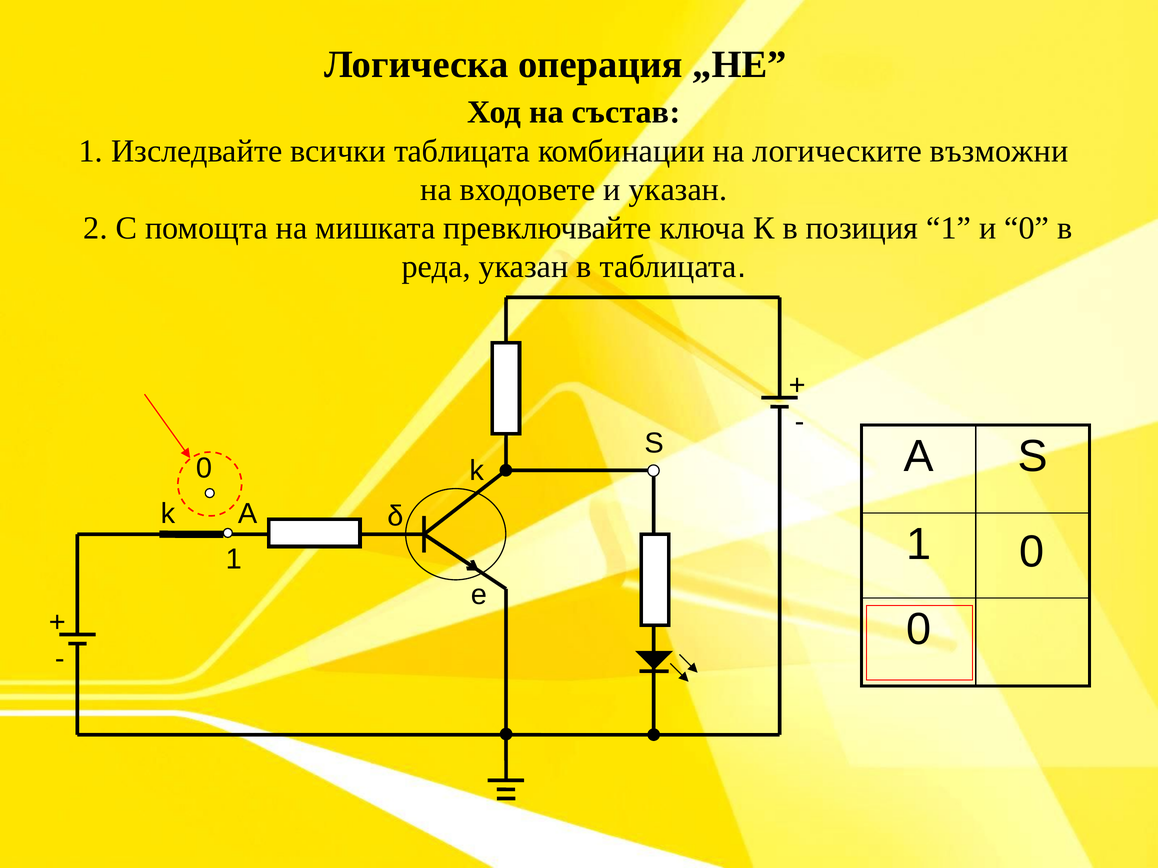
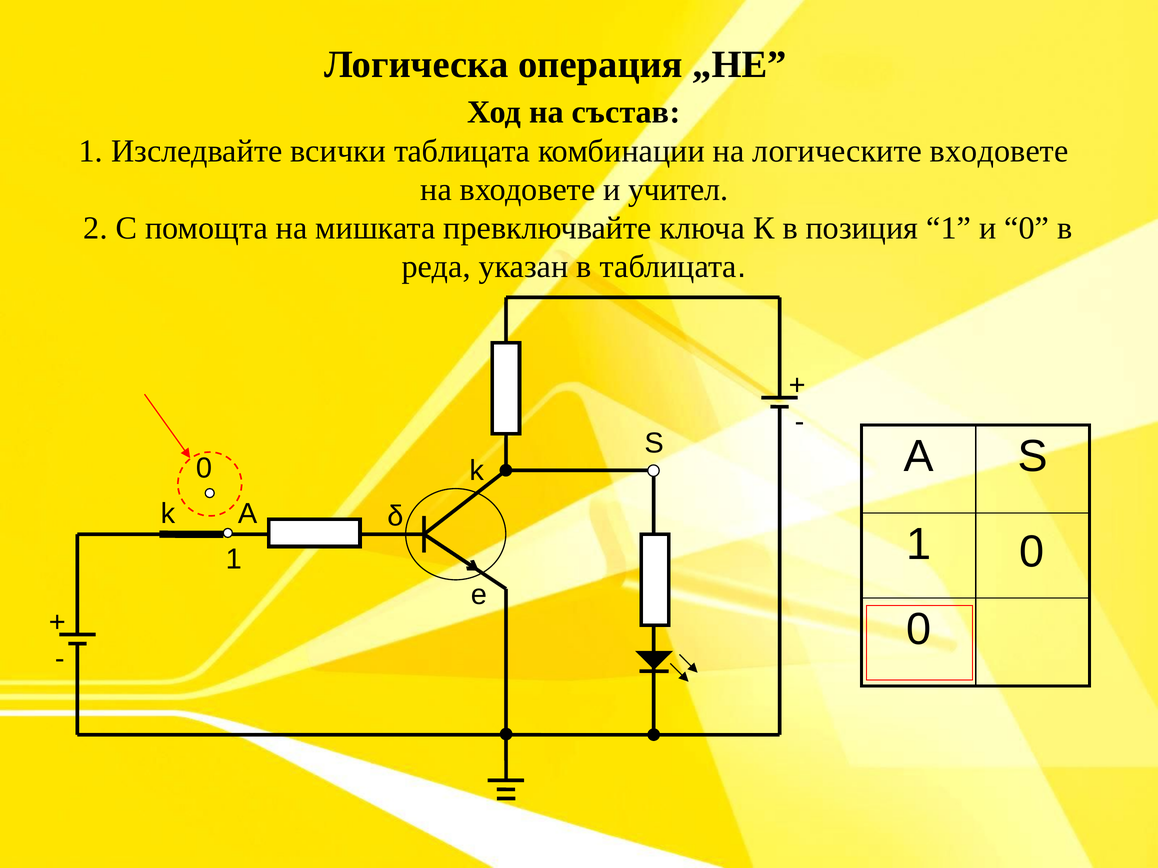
логическите възможни: възможни -> входовете (999, 151)
и указан: указан -> учител (678, 190)
